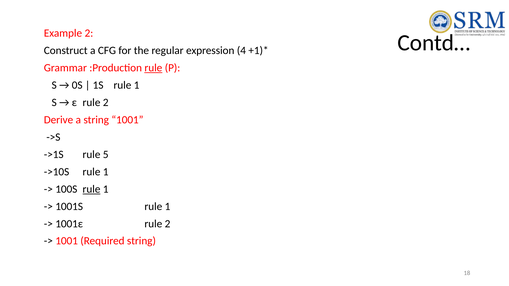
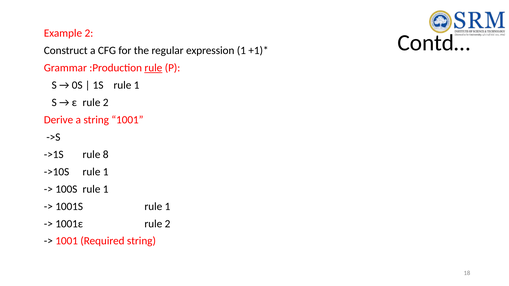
expression 4: 4 -> 1 (241, 51)
5: 5 -> 8 (106, 155)
rule underline: present -> none (91, 189)
